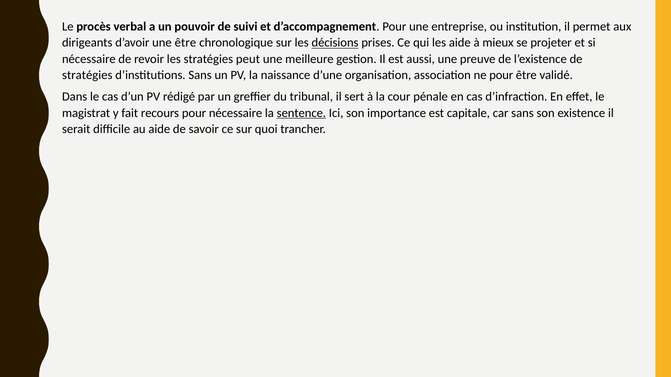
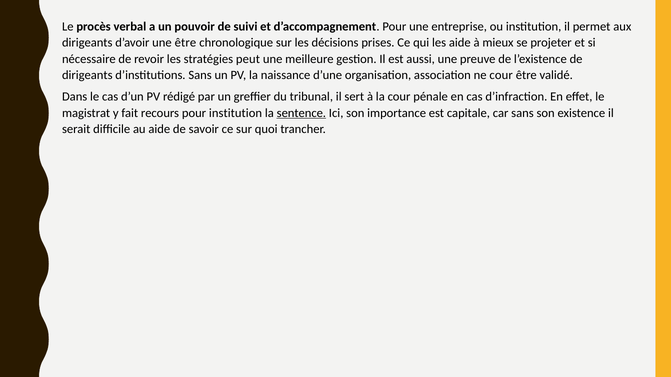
décisions underline: present -> none (335, 43)
stratégies: stratégies -> dirigeants (87, 75)
ne pour: pour -> cour (501, 75)
pour nécessaire: nécessaire -> institution (236, 113)
